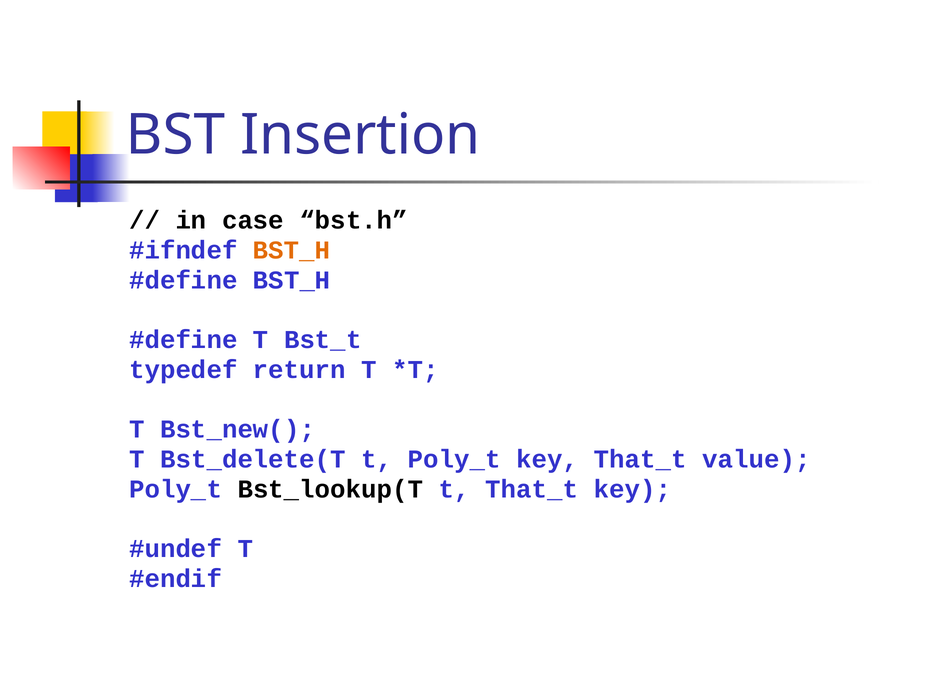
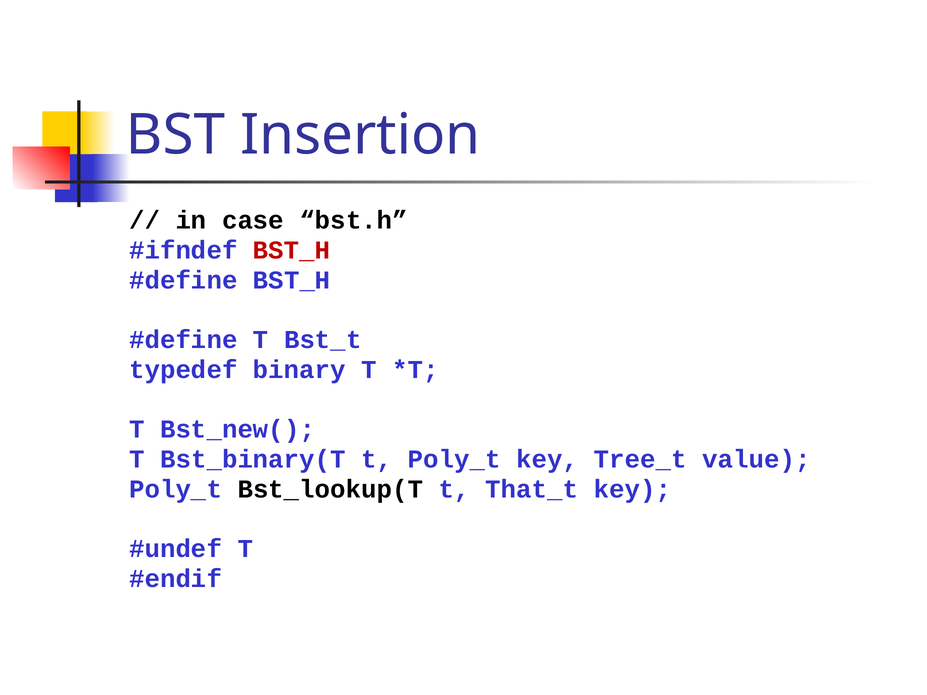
BST_H colour: orange -> red (292, 250)
return: return -> binary (299, 370)
Bst_delete(T: Bst_delete(T -> Bst_binary(T (253, 460)
key That_t: That_t -> Tree_t (640, 460)
